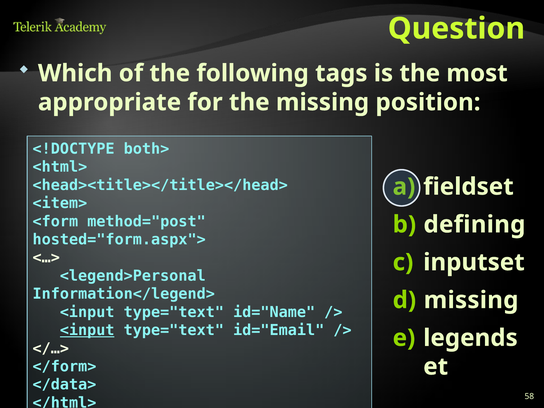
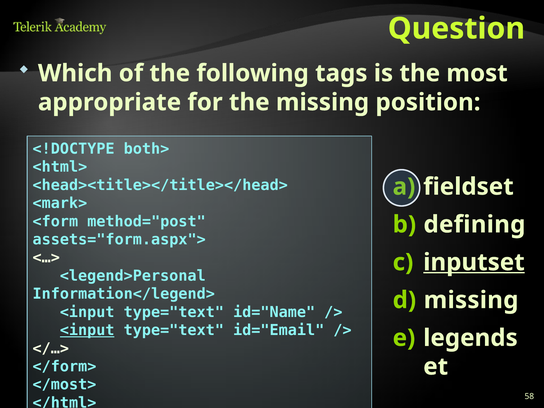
<item>: <item> -> <mark> (60, 203)
hosted="form.aspx">: hosted="form.aspx"> -> assets="form.aspx"> (119, 240)
inputset underline: none -> present (474, 262)
</data>: </data> -> </most> (64, 385)
